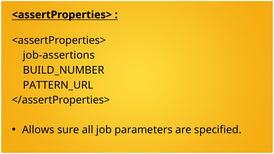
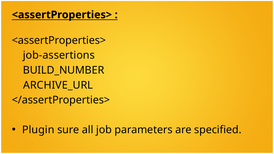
PATTERN_URL: PATTERN_URL -> ARCHIVE_URL (58, 85)
Allows: Allows -> Plugin (38, 130)
